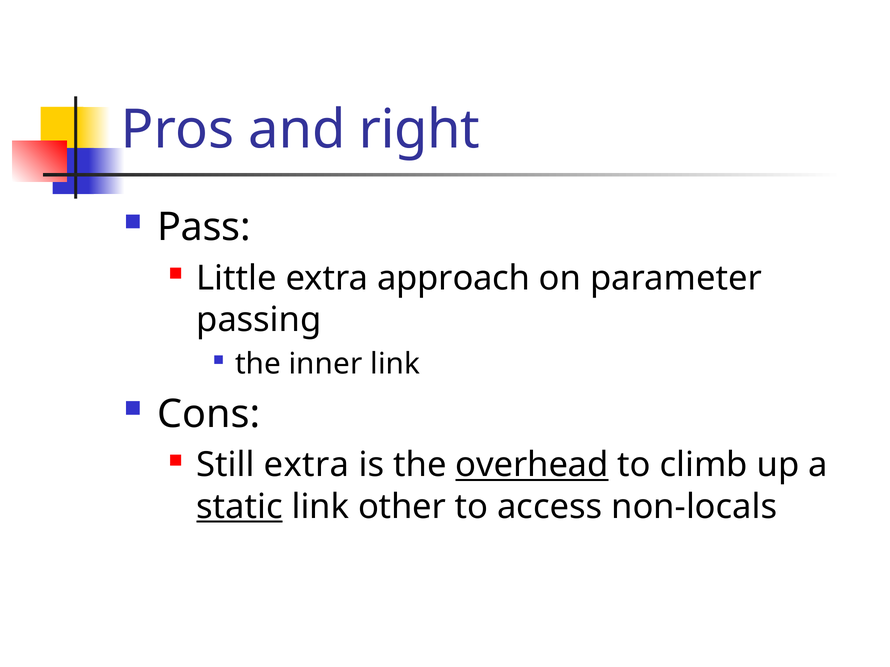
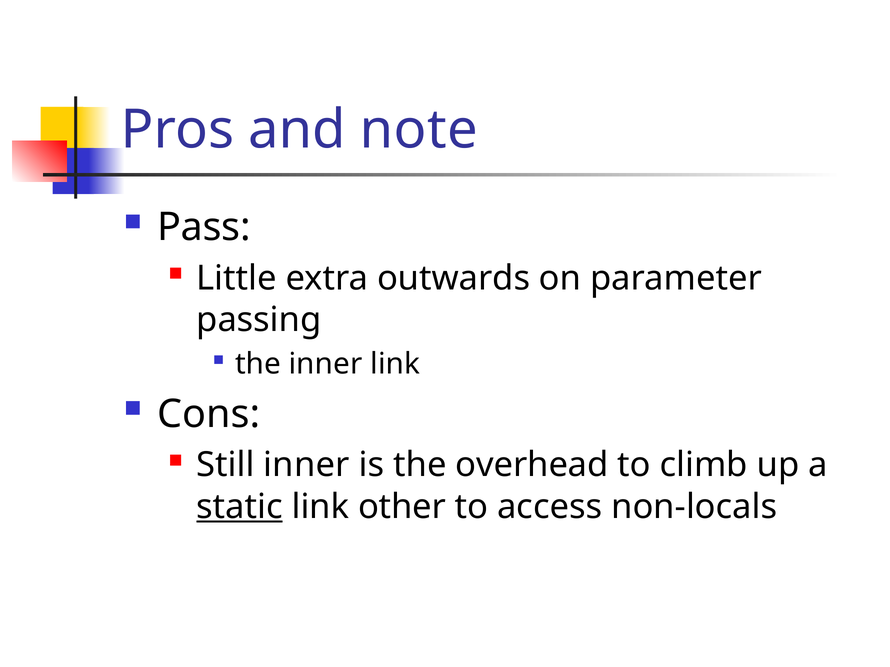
right: right -> note (419, 130)
approach: approach -> outwards (454, 278)
Still extra: extra -> inner (306, 465)
overhead underline: present -> none (532, 465)
